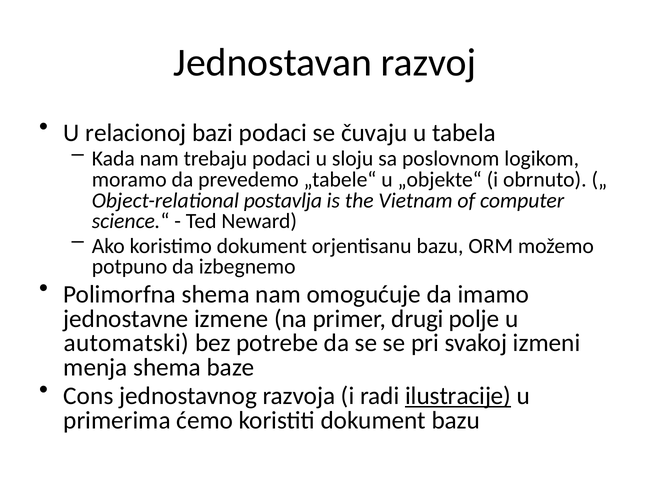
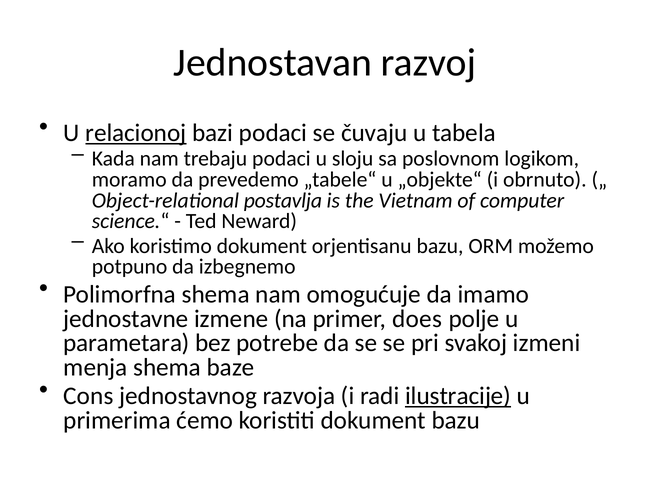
relacionoj underline: none -> present (136, 133)
drugi: drugi -> does (417, 319)
automatski: automatski -> parametara (126, 343)
